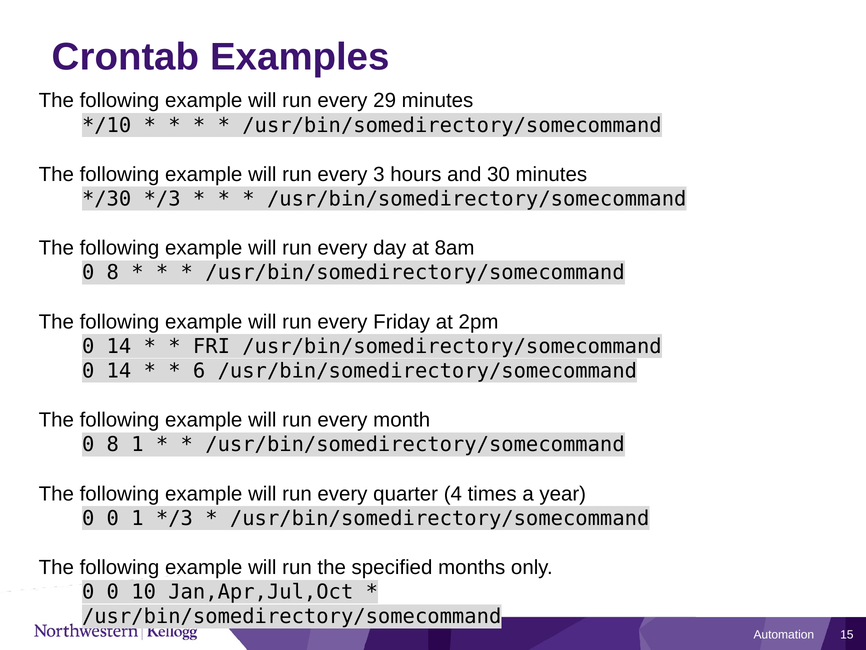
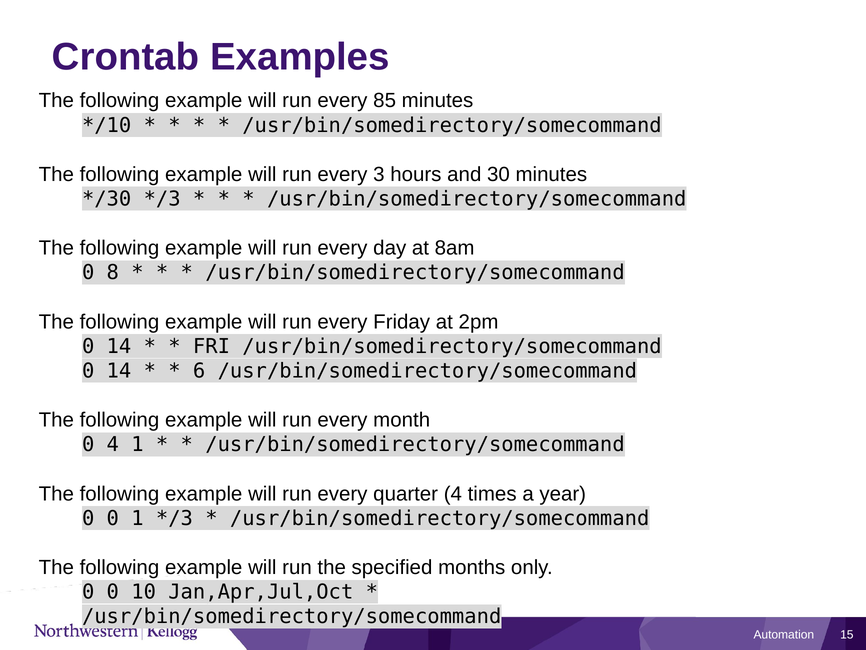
29: 29 -> 85 (385, 101)
8: 8 -> 4 (113, 444)
